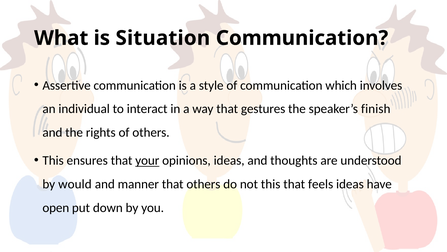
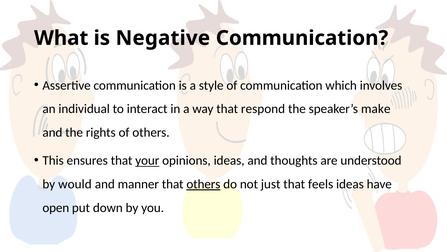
Situation: Situation -> Negative (163, 38)
gestures: gestures -> respond (263, 109)
finish: finish -> make (376, 109)
others underline: none -> present (203, 184)
not this: this -> just (271, 184)
